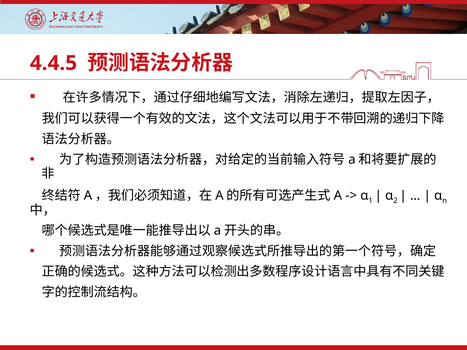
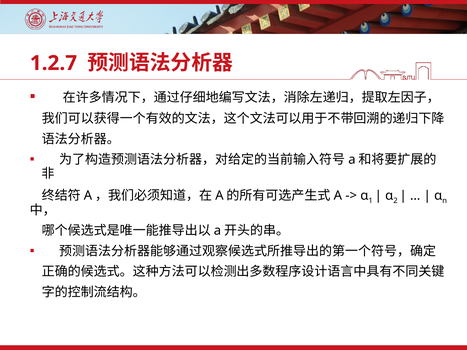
4.4.5: 4.4.5 -> 1.2.7 (53, 63)
